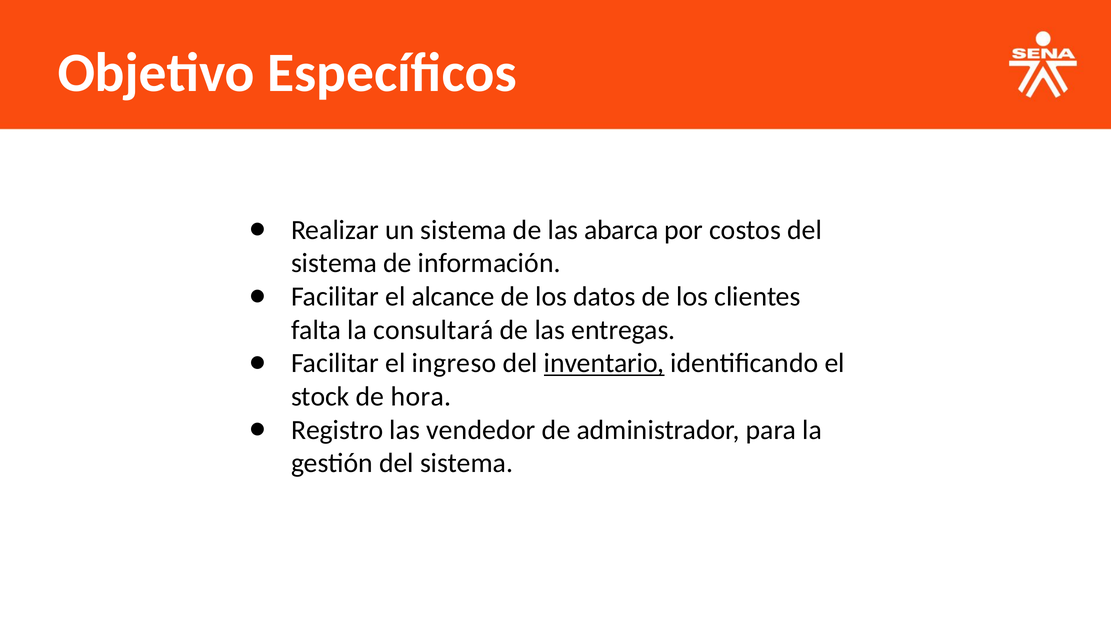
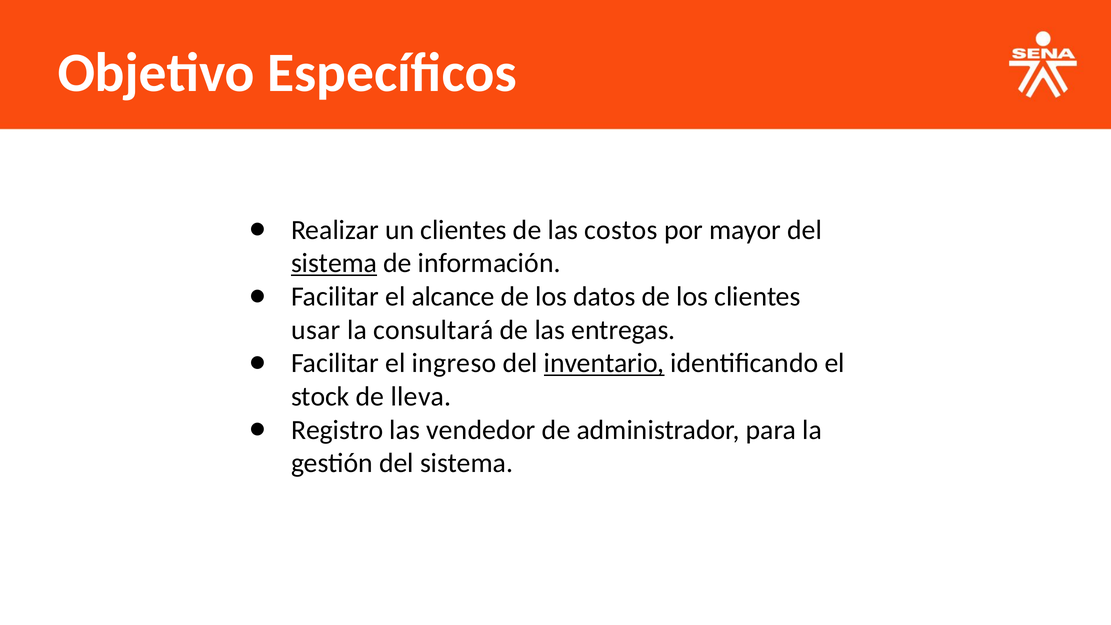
un sistema: sistema -> clientes (464, 230)
abarca: abarca -> costos (621, 230)
costos: costos -> mayor (745, 230)
sistema underline: none -> present (334, 263)
falta: falta -> usar (316, 330)
hora: hora -> lleva (421, 396)
